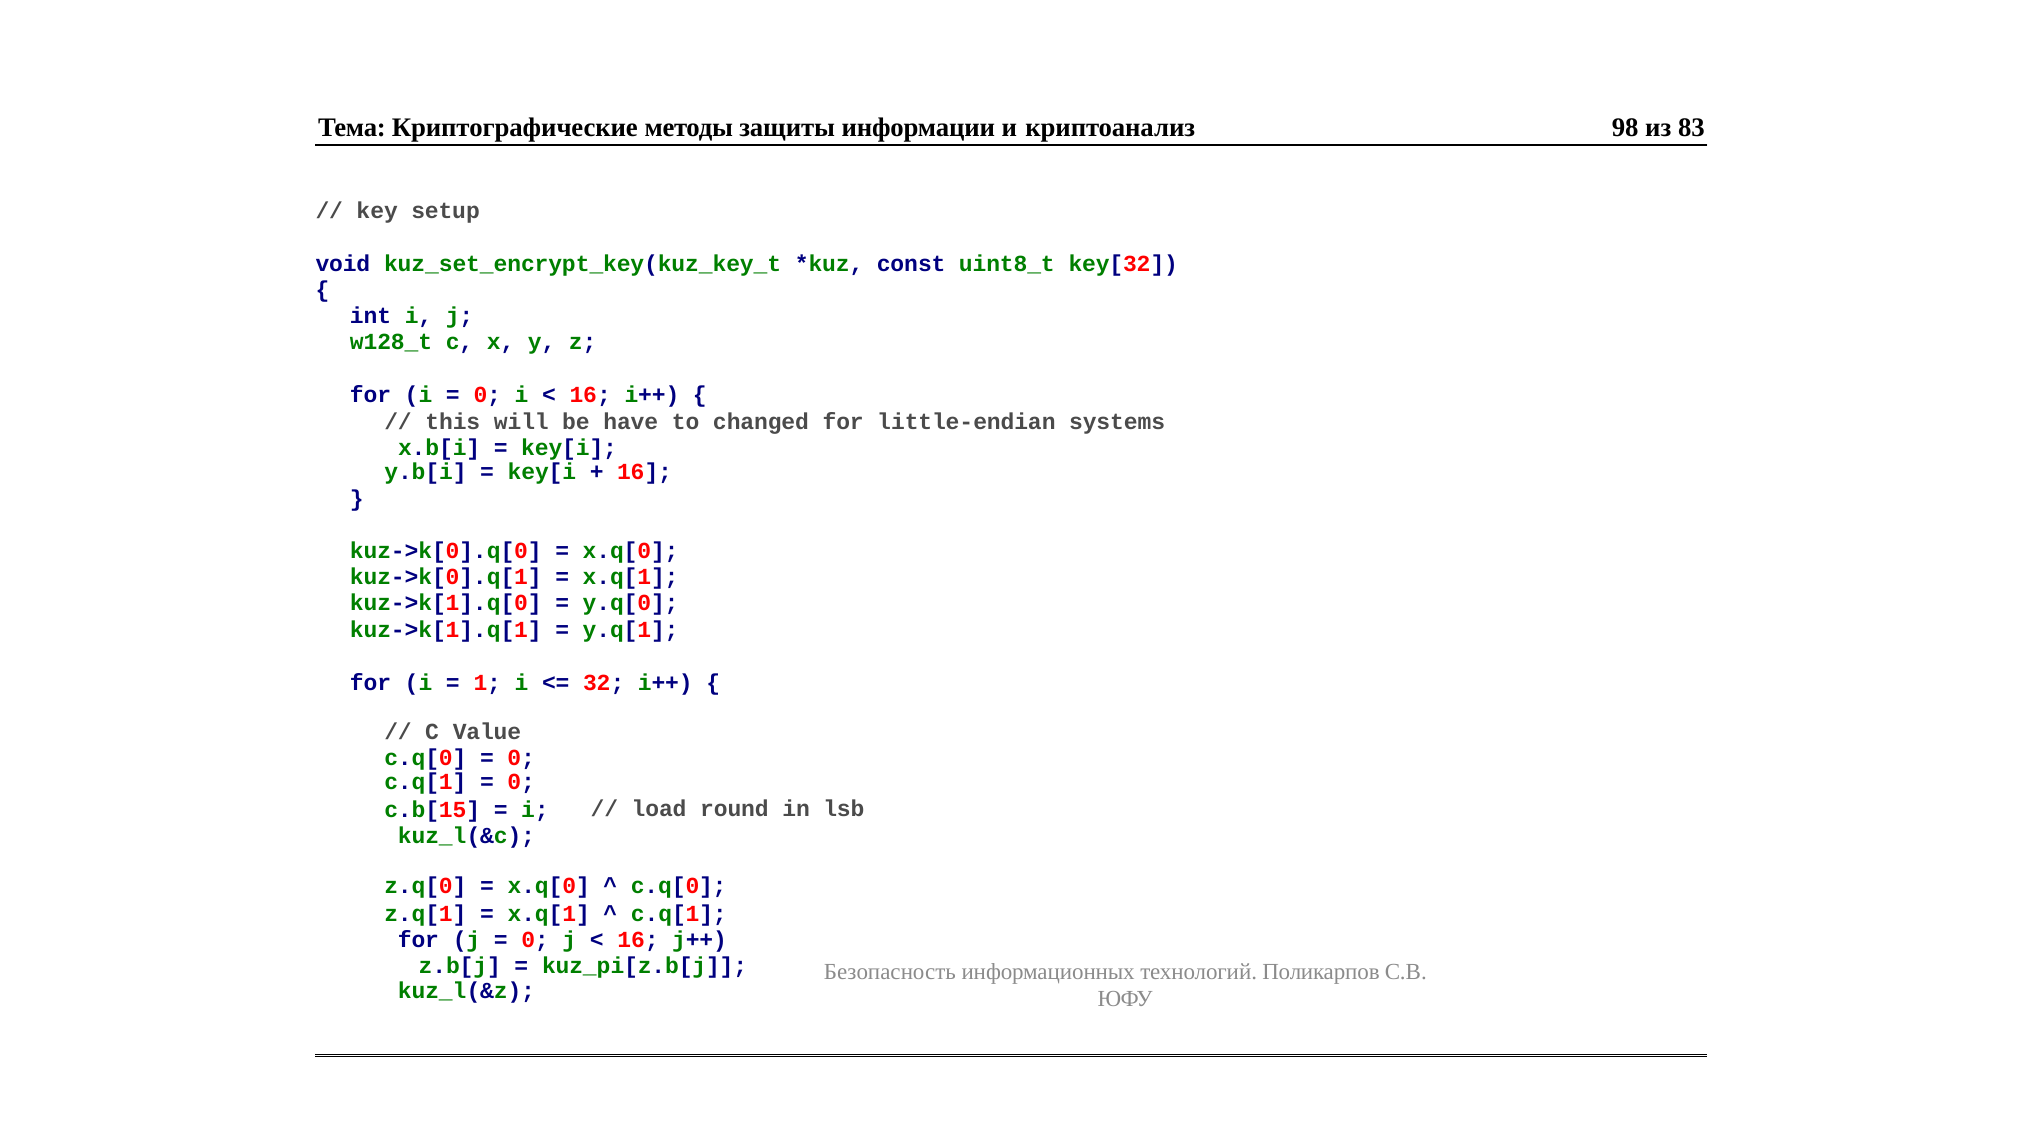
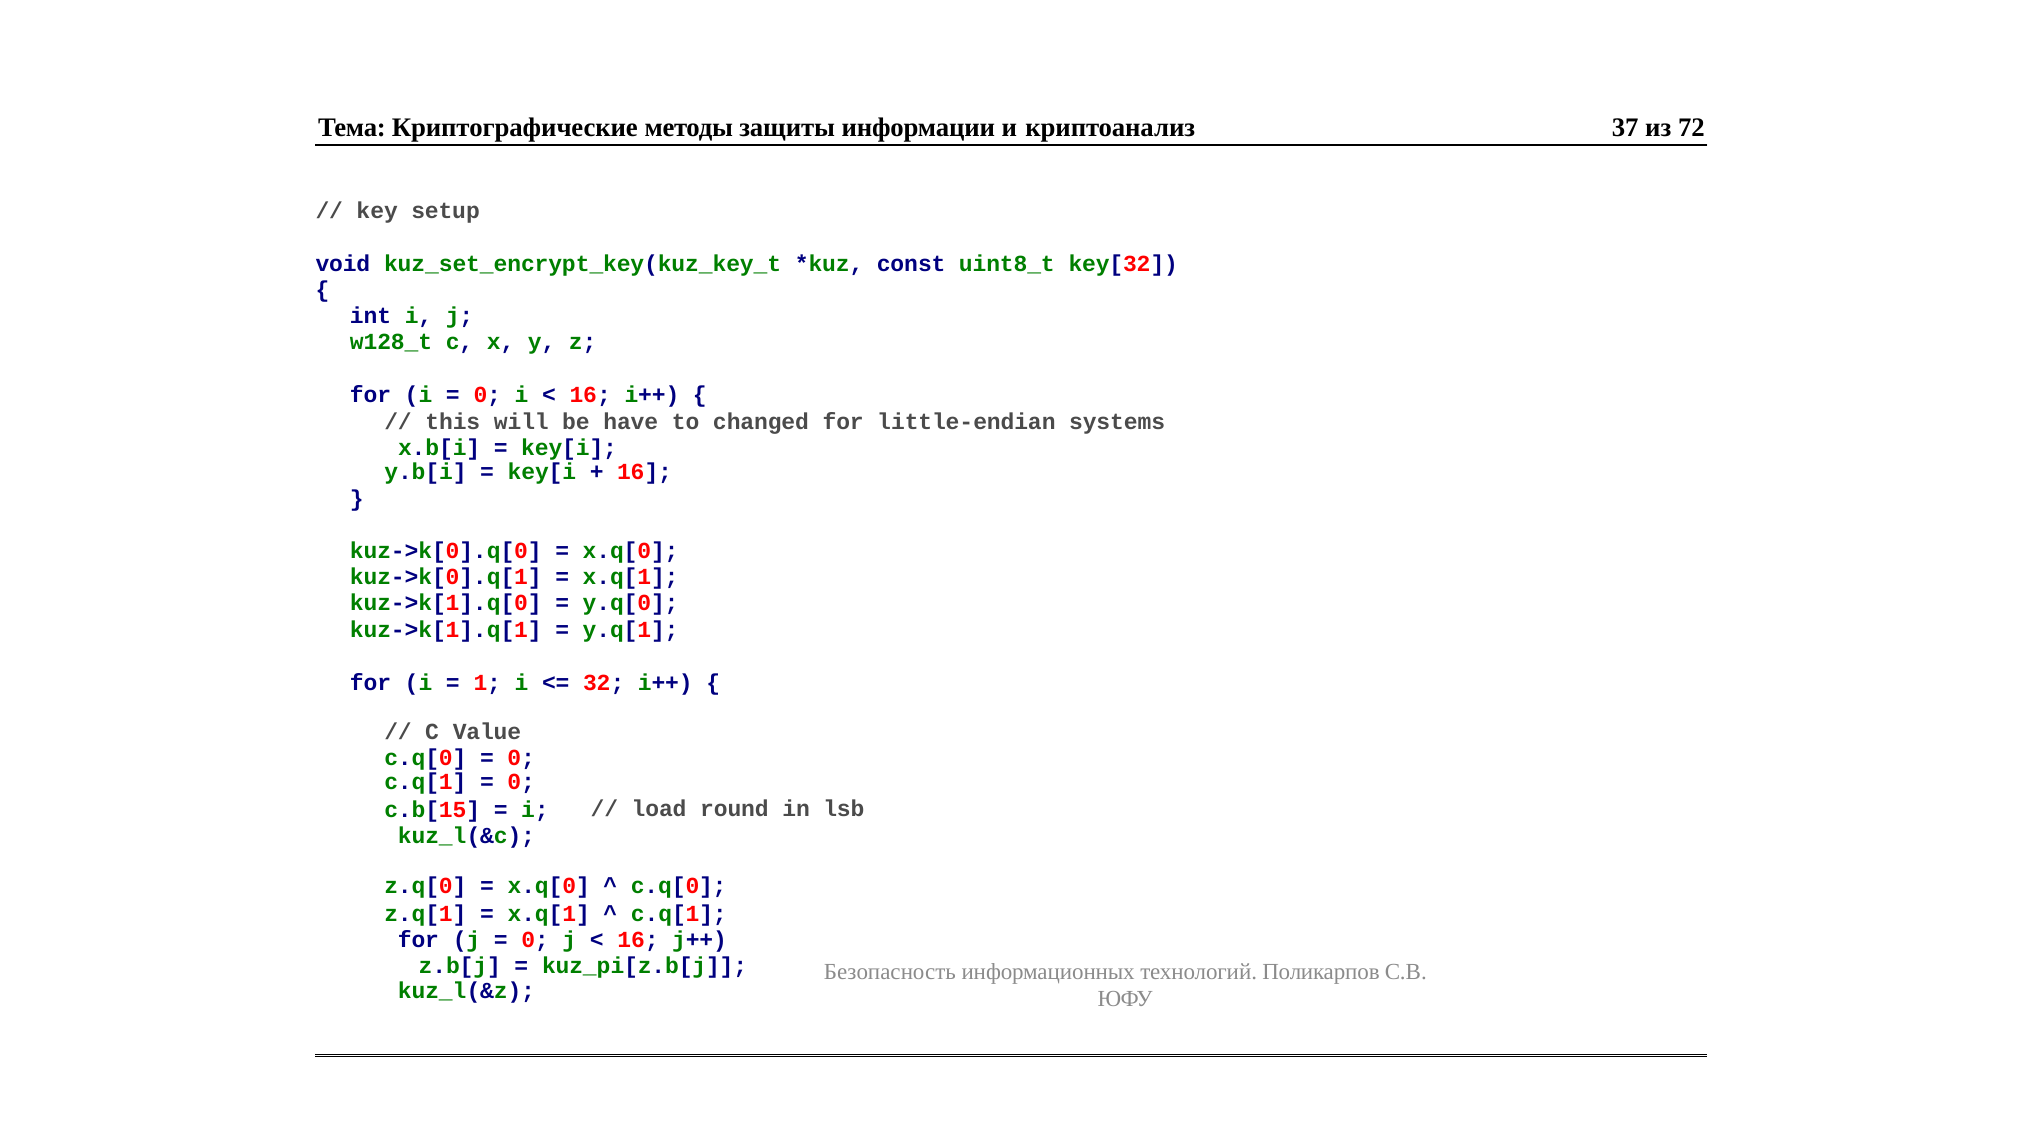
98: 98 -> 37 (1625, 127)
83: 83 -> 72 (1691, 127)
